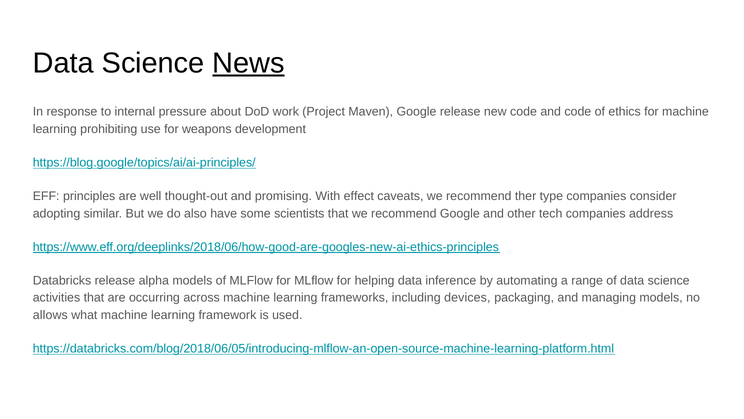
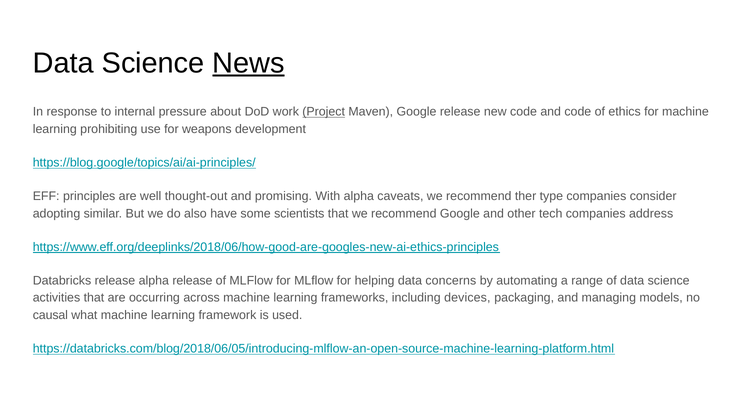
Project underline: none -> present (324, 112)
With effect: effect -> alpha (359, 196)
alpha models: models -> release (192, 280)
inference: inference -> concerns (451, 280)
allows: allows -> causal (50, 315)
